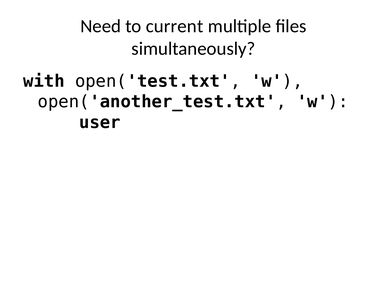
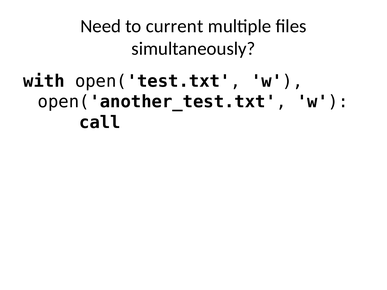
user: user -> call (100, 122)
